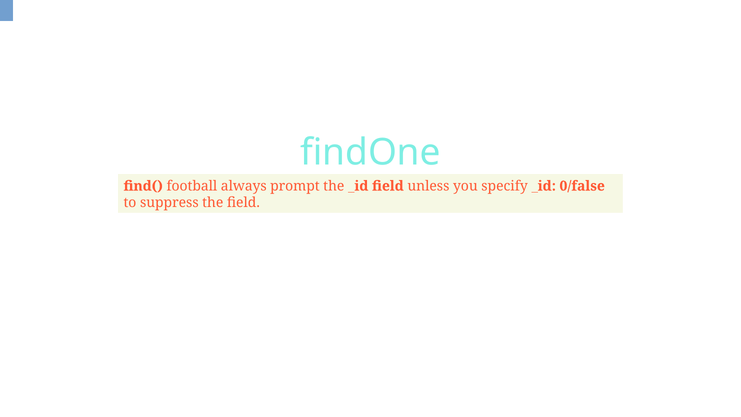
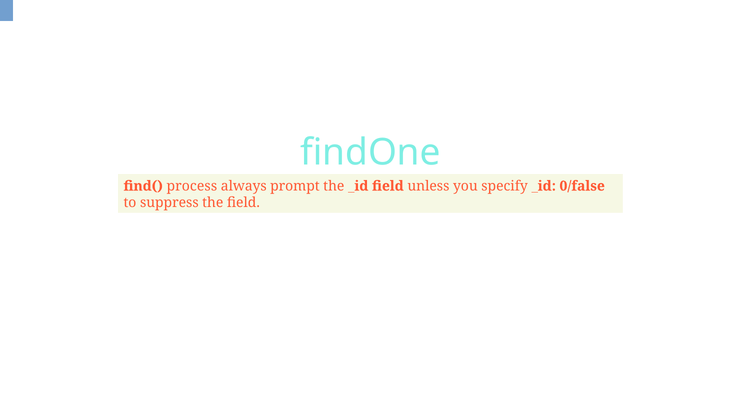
football: football -> process (192, 186)
